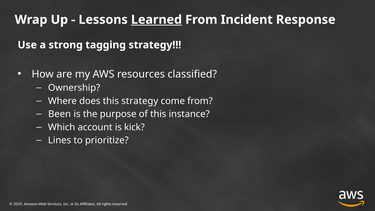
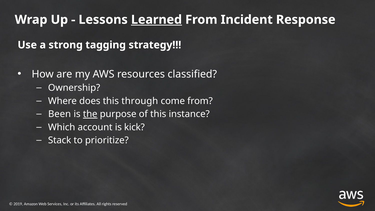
this strategy: strategy -> through (140, 101)
the underline: none -> present (90, 114)
Lines: Lines -> Stack (60, 140)
